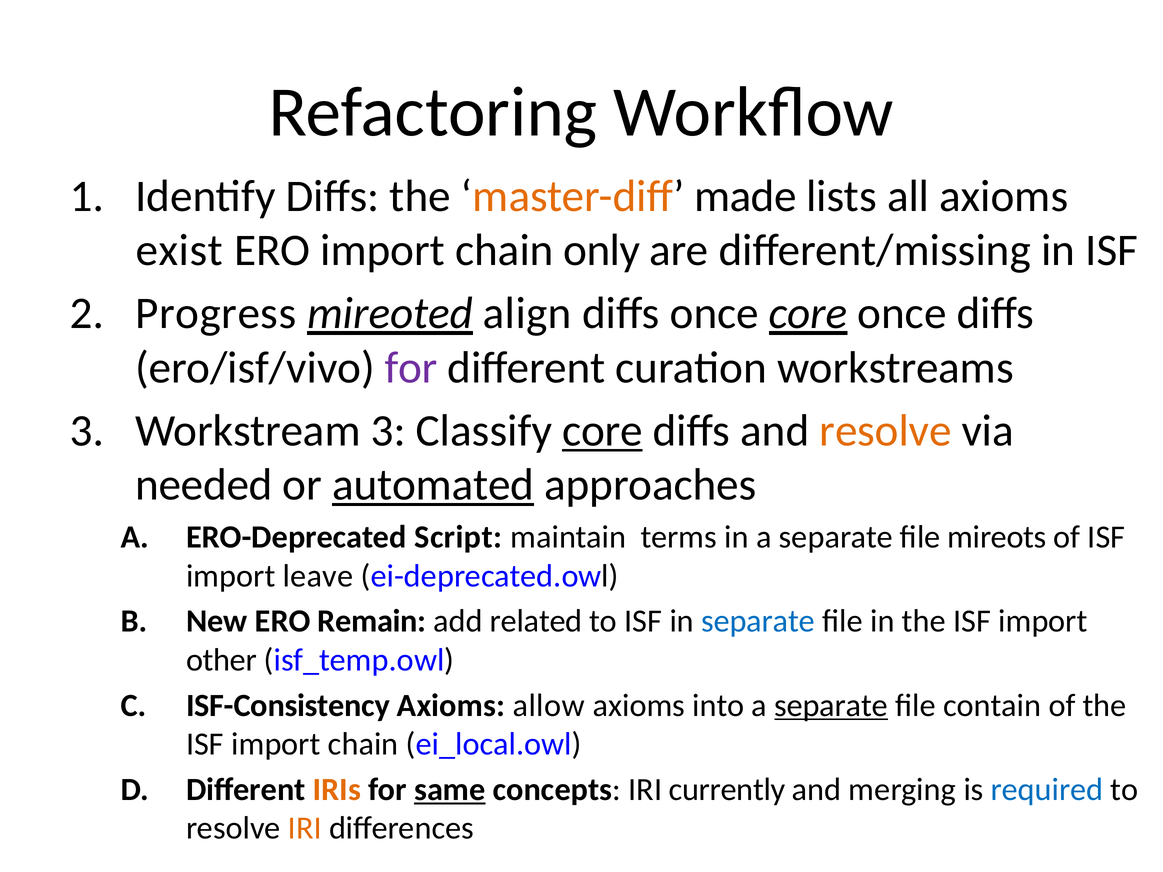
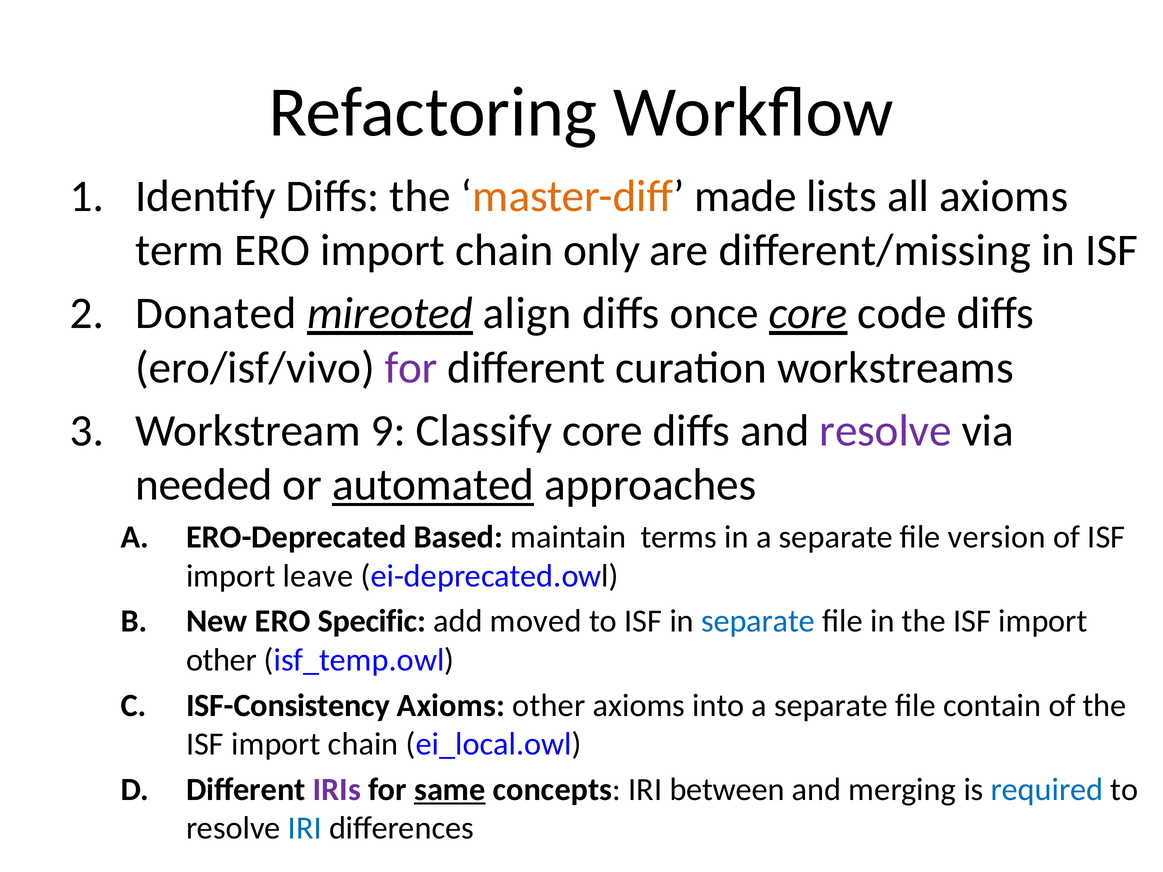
exist: exist -> term (180, 250)
Progress: Progress -> Donated (216, 314)
core once: once -> code (902, 314)
Workstream 3: 3 -> 9 (388, 431)
core underline: present -> none (602, 431)
resolve colour: orange -> purple (885, 431)
Script: Script -> Based (458, 537)
mireots: mireots -> version (997, 537)
Remain: Remain -> Specific (372, 621)
related: related -> moved (536, 621)
Axioms allow: allow -> other (549, 706)
separate underline: present -> none (831, 706)
IRIs colour: orange -> purple (337, 790)
currently: currently -> between (727, 790)
IRI colour: orange -> blue (305, 828)
